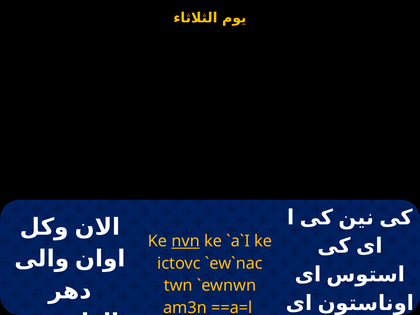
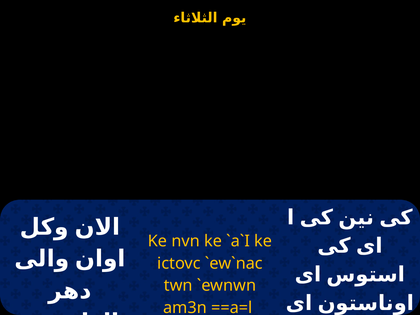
nvn underline: present -> none (186, 241)
